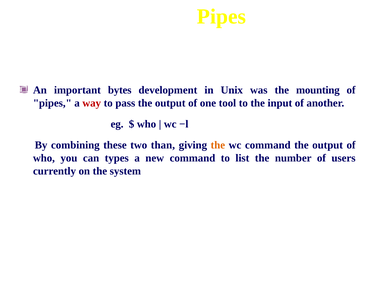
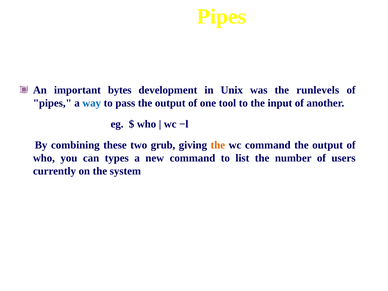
mounting: mounting -> runlevels (318, 90)
way colour: red -> blue (92, 103)
than: than -> grub (163, 145)
